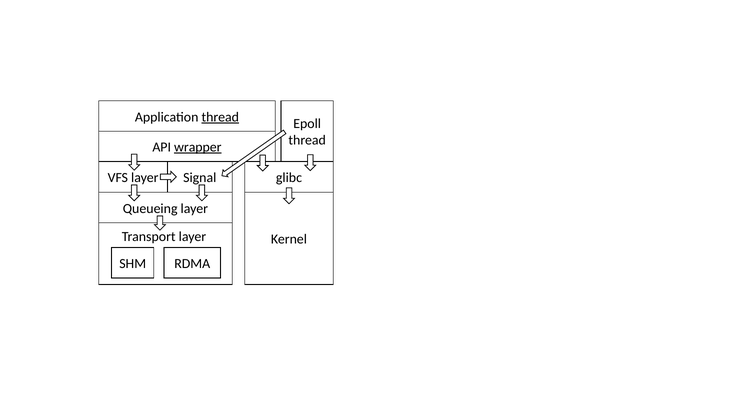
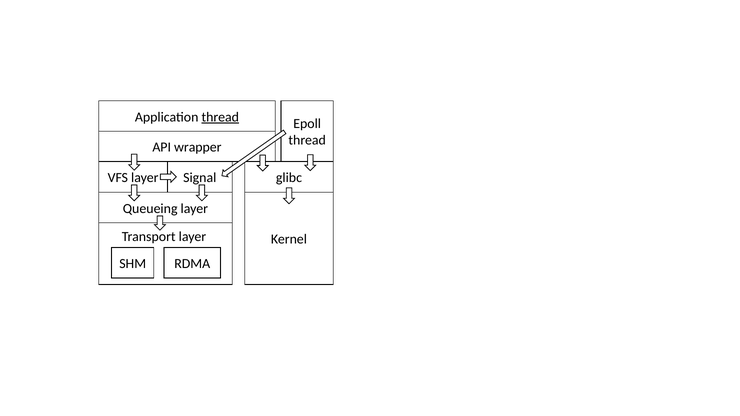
wrapper underline: present -> none (198, 147)
